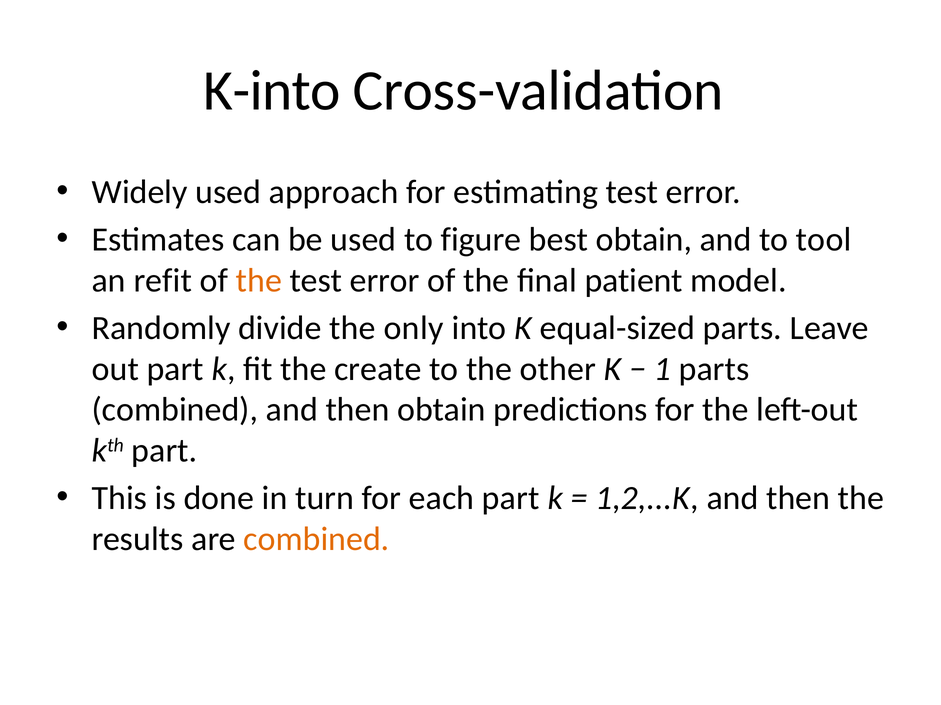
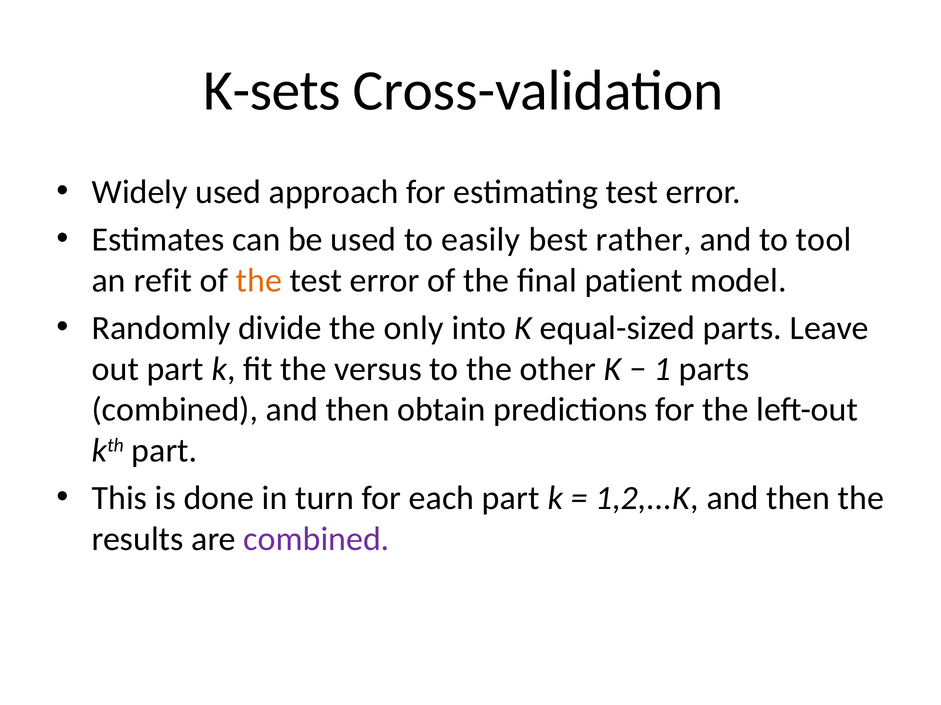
K-into: K-into -> K-sets (272, 91)
figure: figure -> easily (481, 240)
best obtain: obtain -> rather (644, 240)
create: create -> versus (378, 369)
combined colour: orange -> purple (316, 539)
